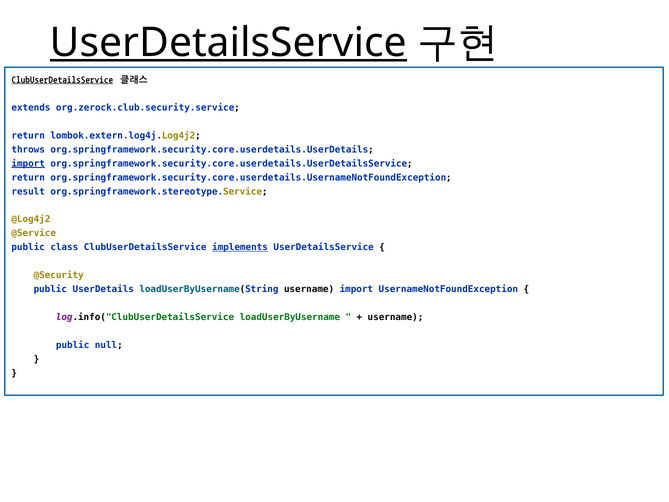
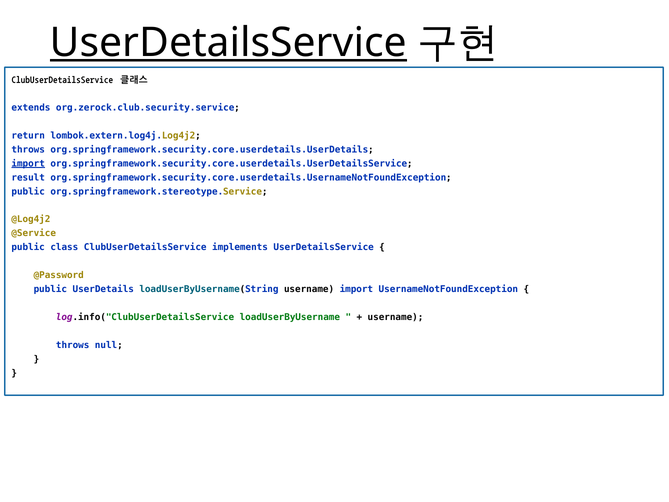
ClubUserDetailsService underline: present -> none (62, 80)
return: return -> result (28, 177)
result: result -> public (28, 191)
implements underline: present -> none (240, 247)
@Security: @Security -> @Password (59, 275)
public: public -> throws (73, 345)
